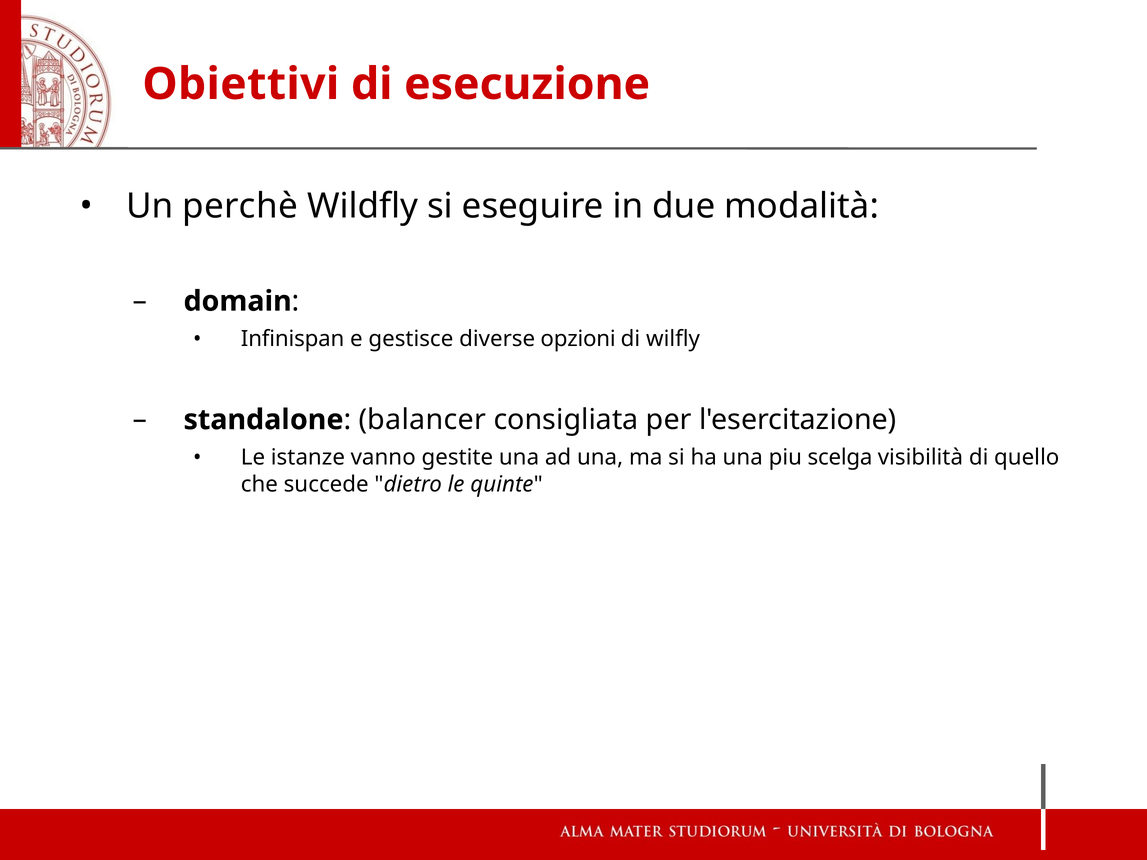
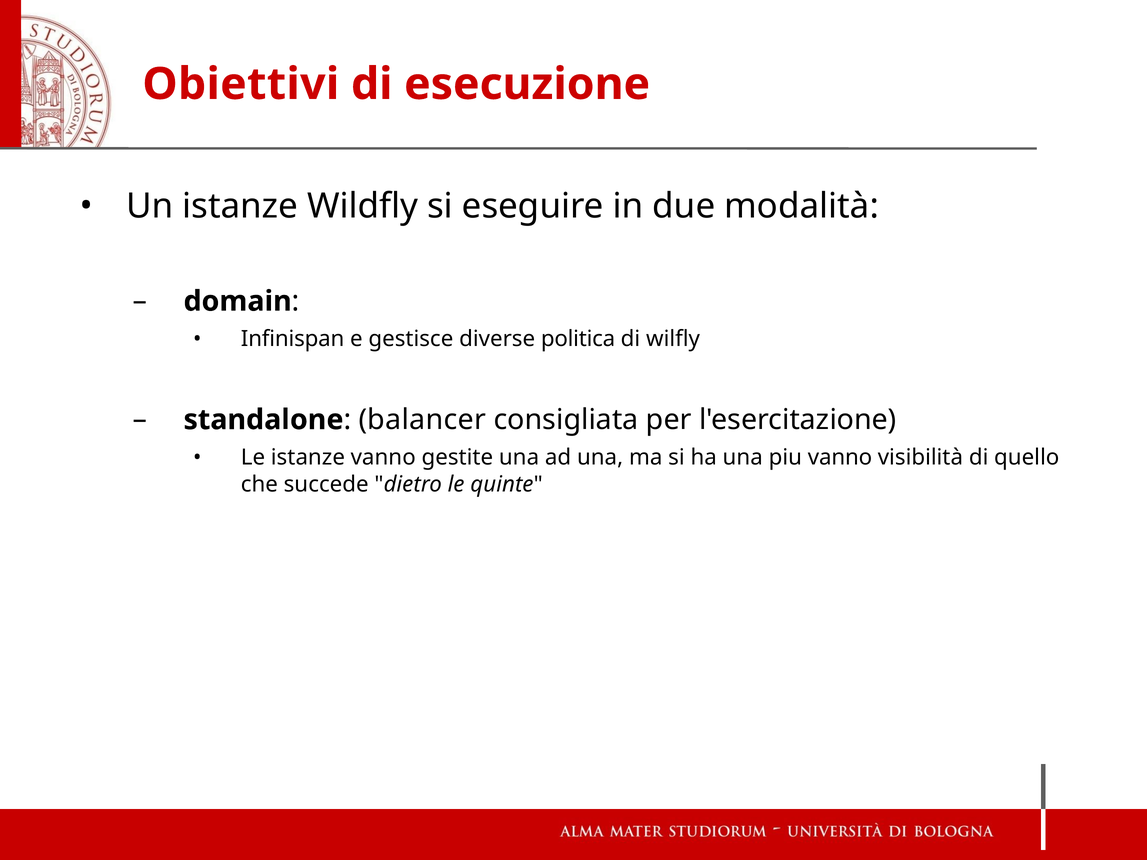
Un perchè: perchè -> istanze (240, 206)
opzioni: opzioni -> politica (578, 339)
piu scelga: scelga -> vanno (840, 458)
